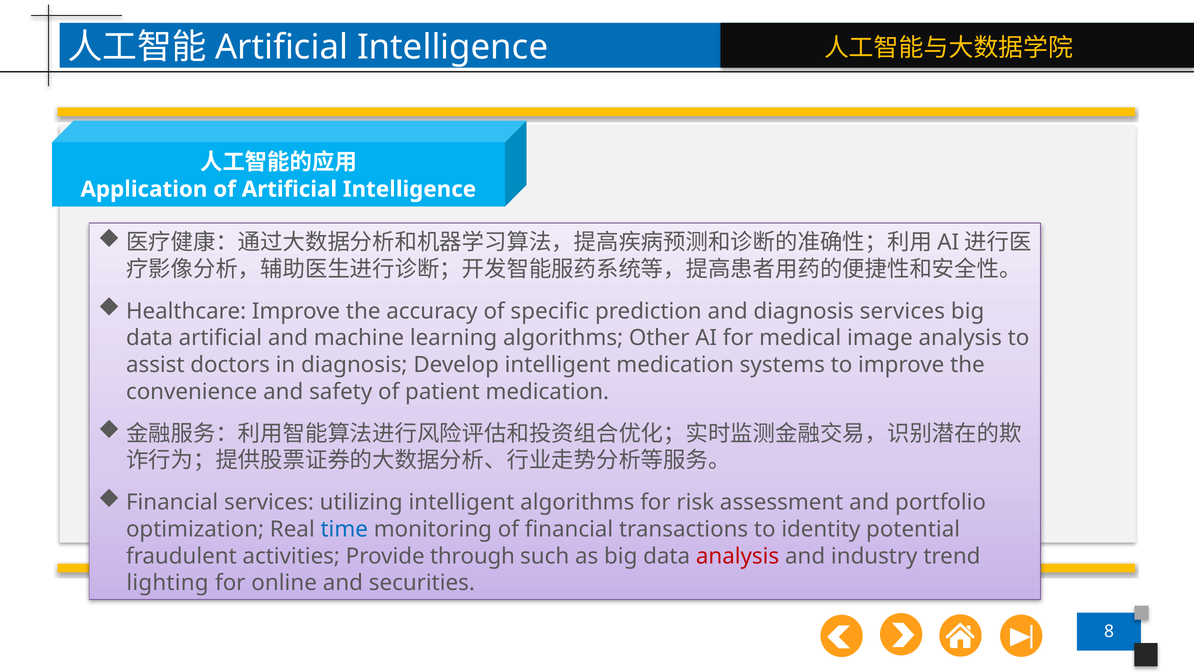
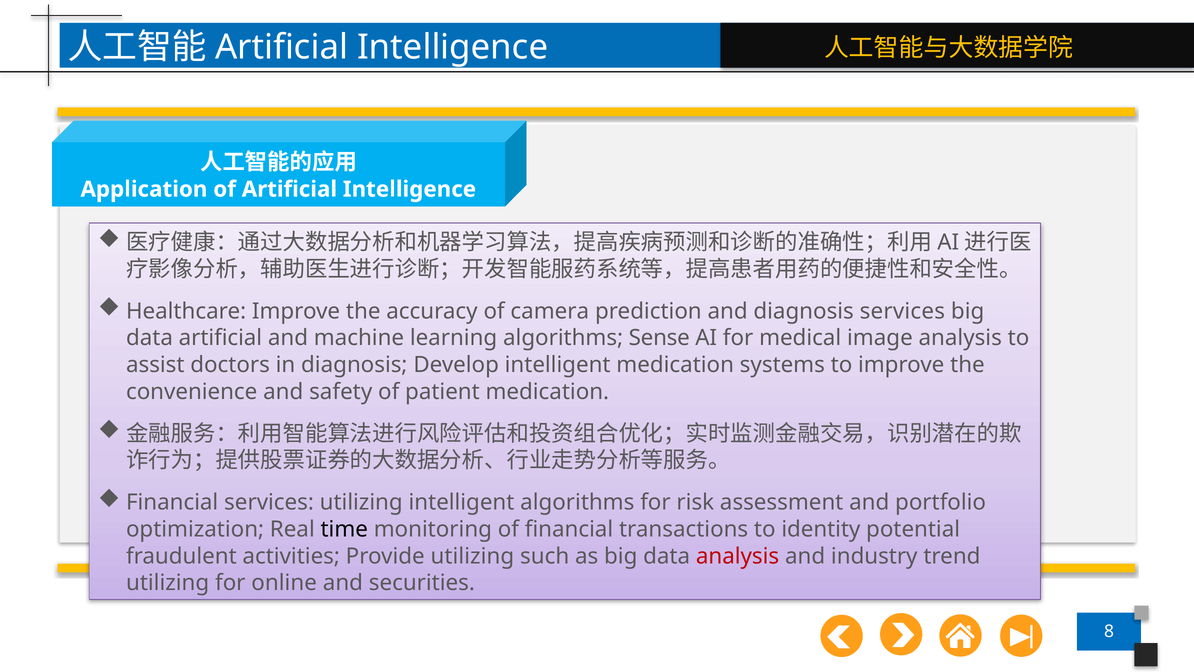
specific: specific -> camera (550, 311)
Other: Other -> Sense (659, 338)
time colour: blue -> black (344, 529)
Provide through: through -> utilizing (472, 556)
lighting: lighting -> utilizing (168, 583)
